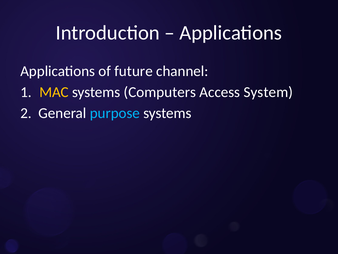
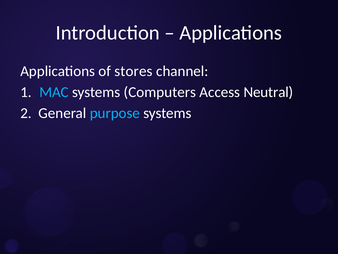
future: future -> stores (134, 71)
MAC colour: yellow -> light blue (54, 92)
System: System -> Neutral (268, 92)
